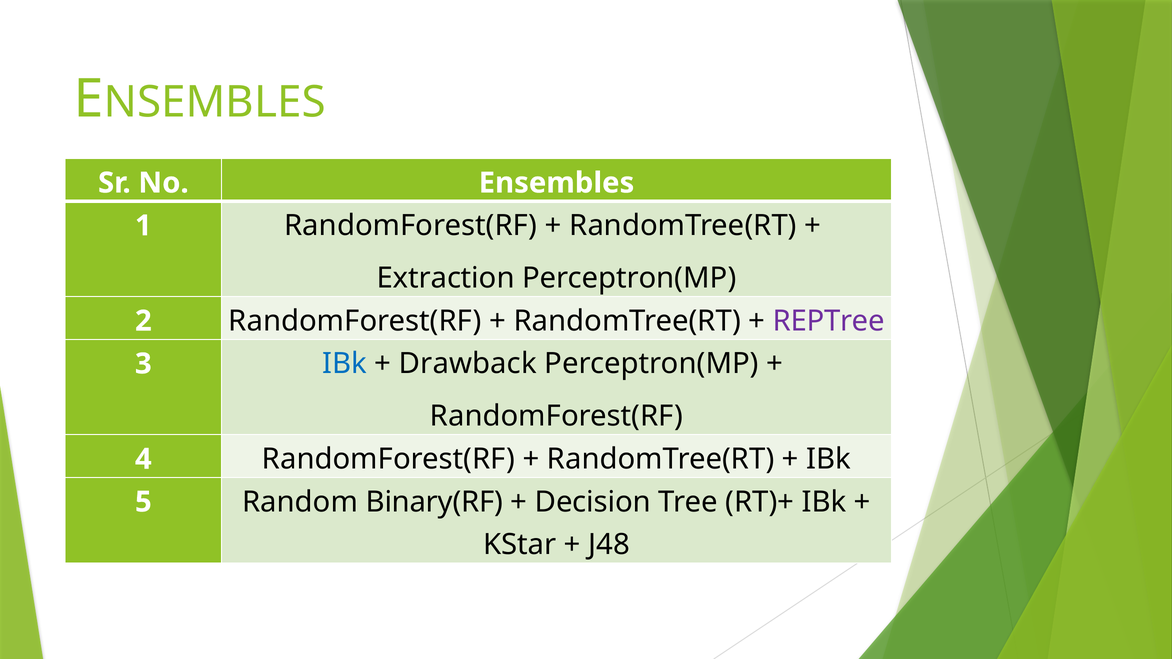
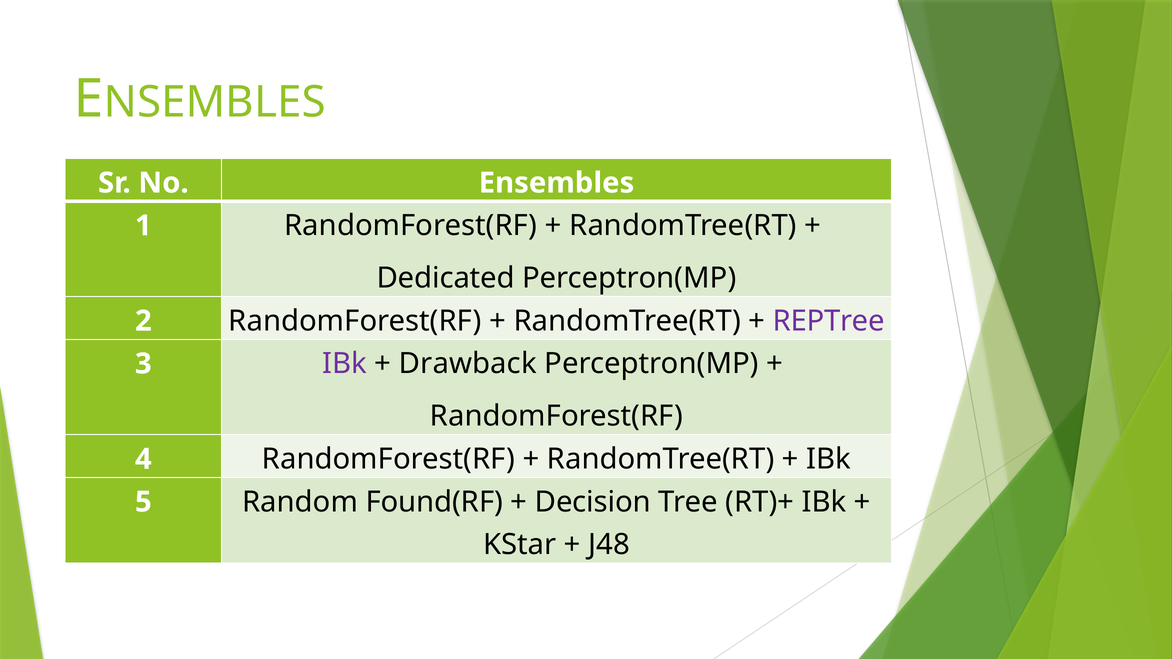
Extraction: Extraction -> Dedicated (446, 278)
IBk colour: blue -> purple (345, 364)
Binary(RF: Binary(RF -> Found(RF (434, 502)
